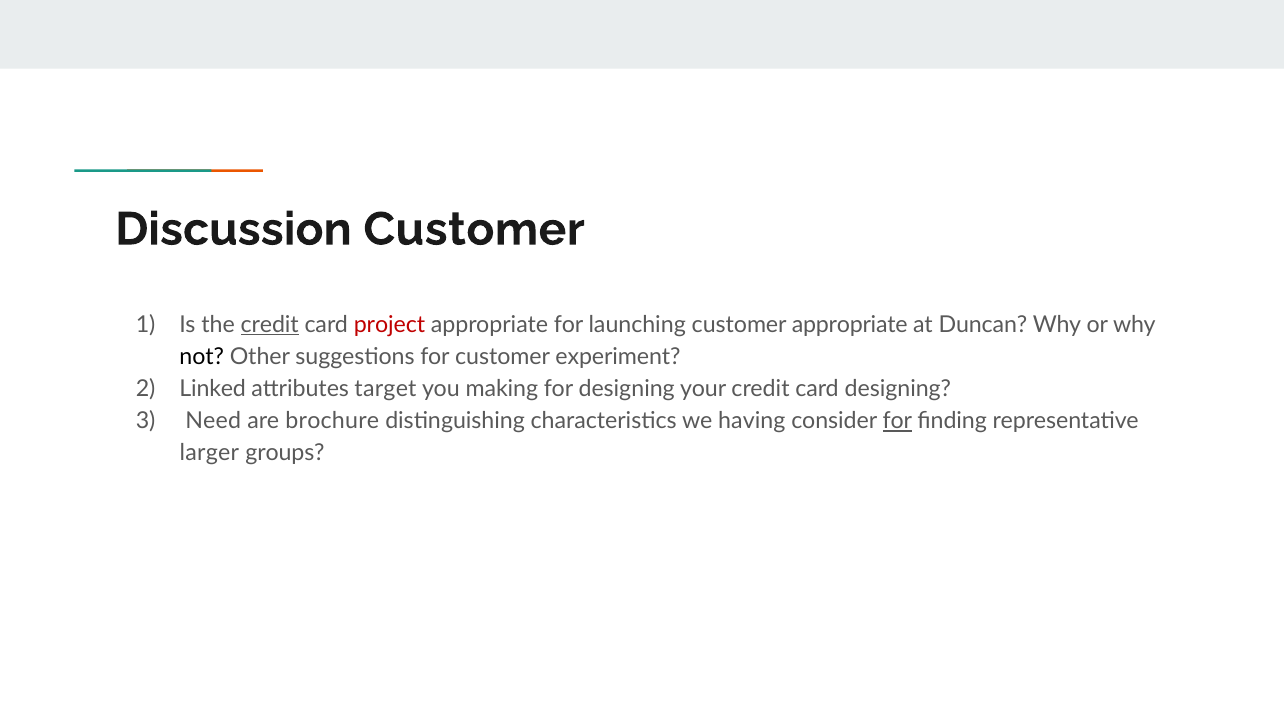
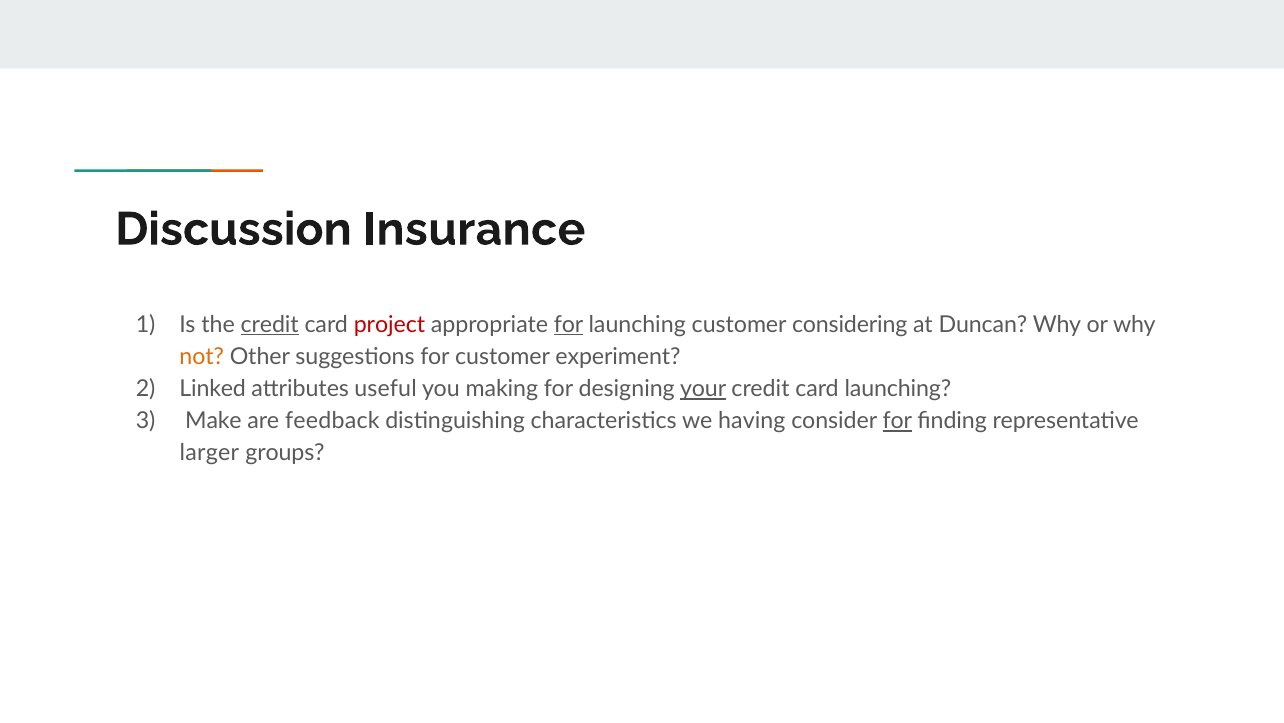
Discussion Customer: Customer -> Insurance (474, 229)
for underline: none -> present (569, 324)
customer appropriate: appropriate -> considering (850, 324)
not colour: black -> orange (202, 356)
target: target -> useful (386, 388)
your underline: none -> present (703, 388)
card designing: designing -> launching (898, 388)
Need: Need -> Make (213, 420)
brochure: brochure -> feedback (332, 420)
